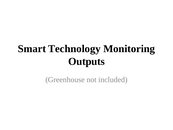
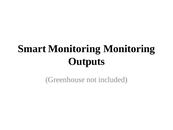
Smart Technology: Technology -> Monitoring (74, 49)
